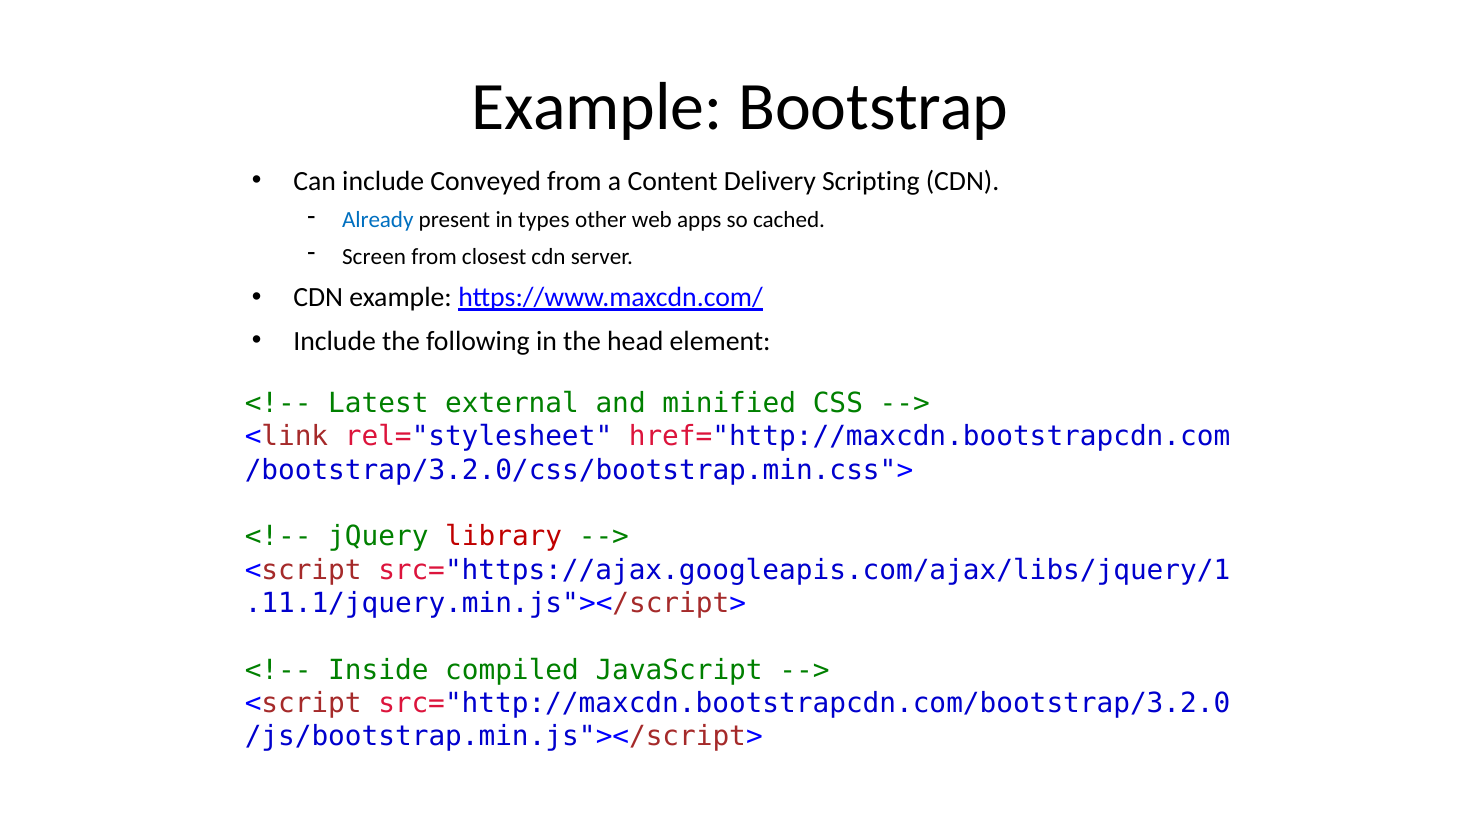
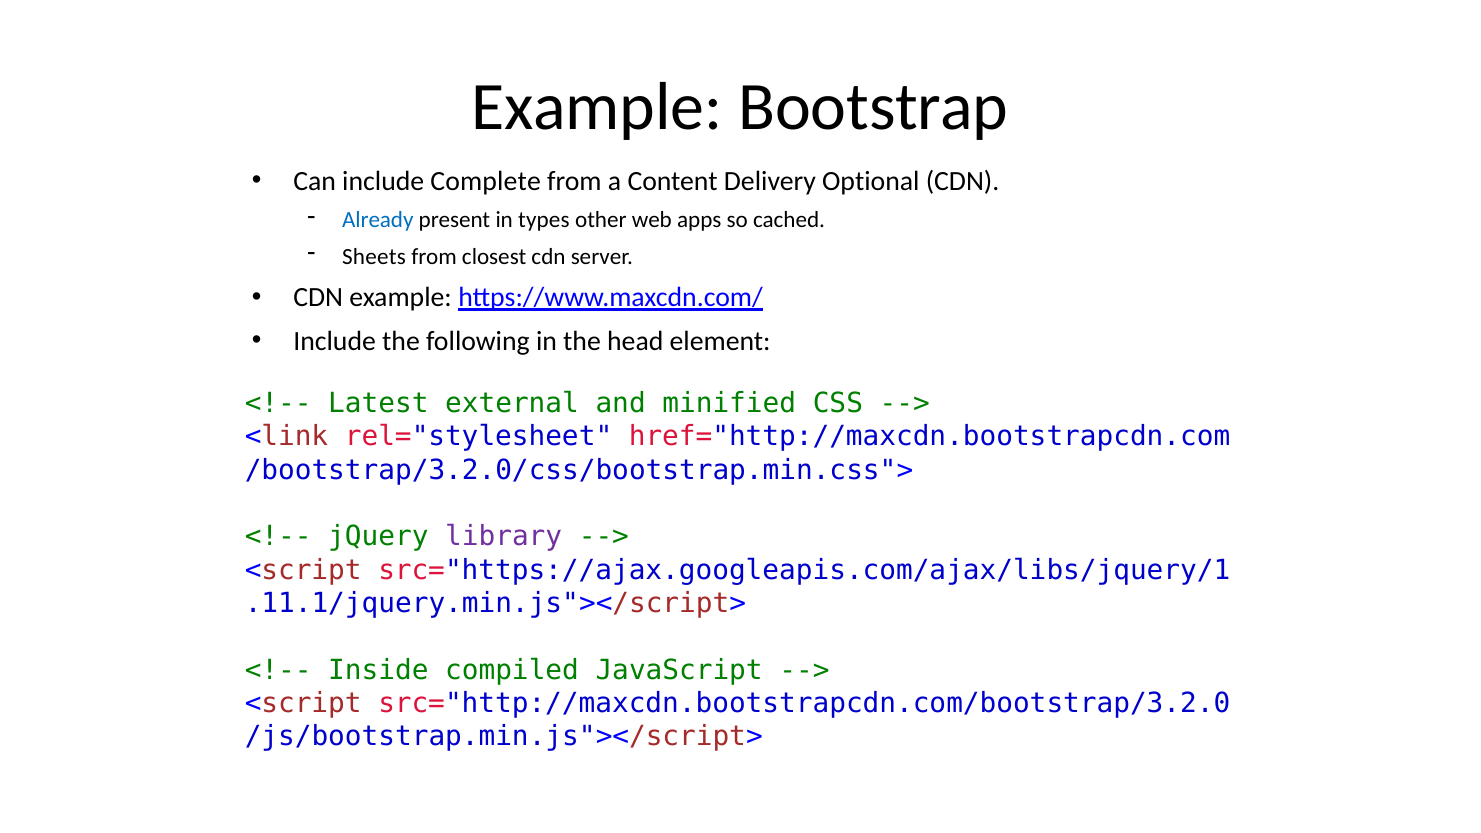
Conveyed: Conveyed -> Complete (486, 181)
Scripting: Scripting -> Optional (871, 181)
Screen: Screen -> Sheets (374, 257)
library colour: red -> purple (504, 537)
